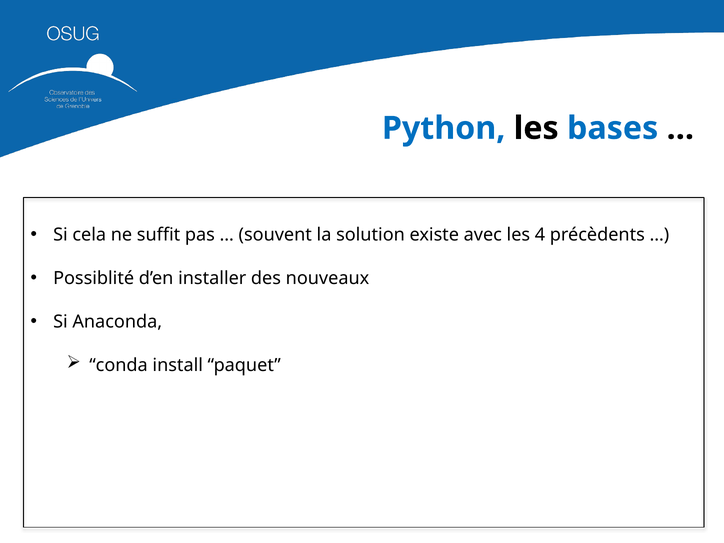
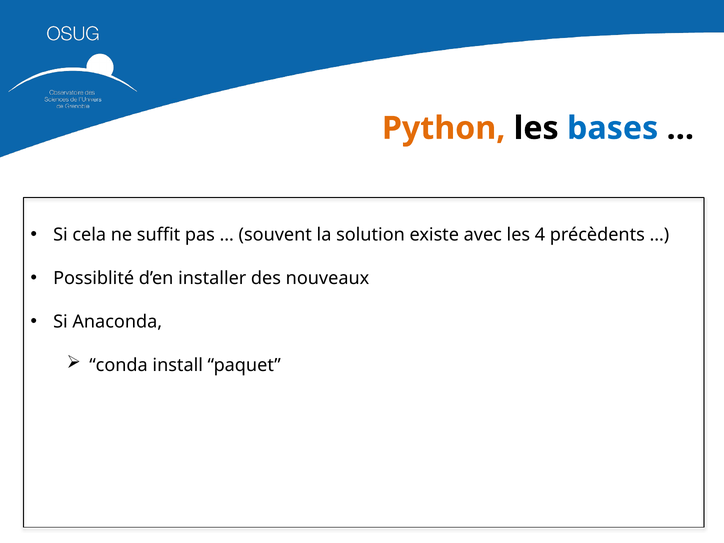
Python colour: blue -> orange (444, 128)
